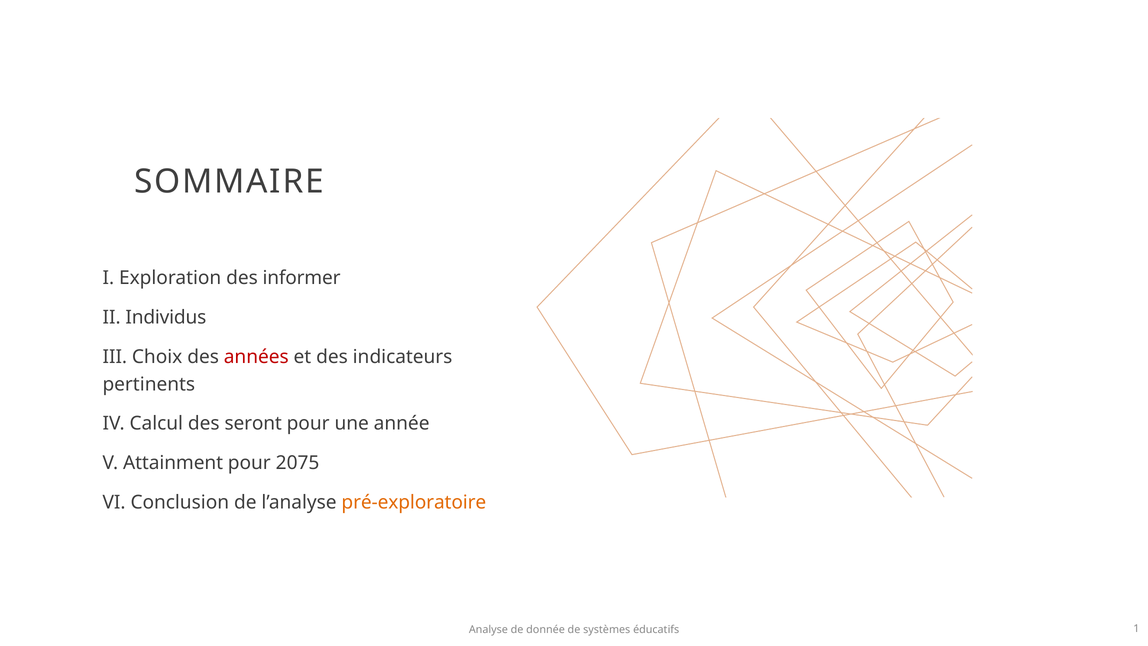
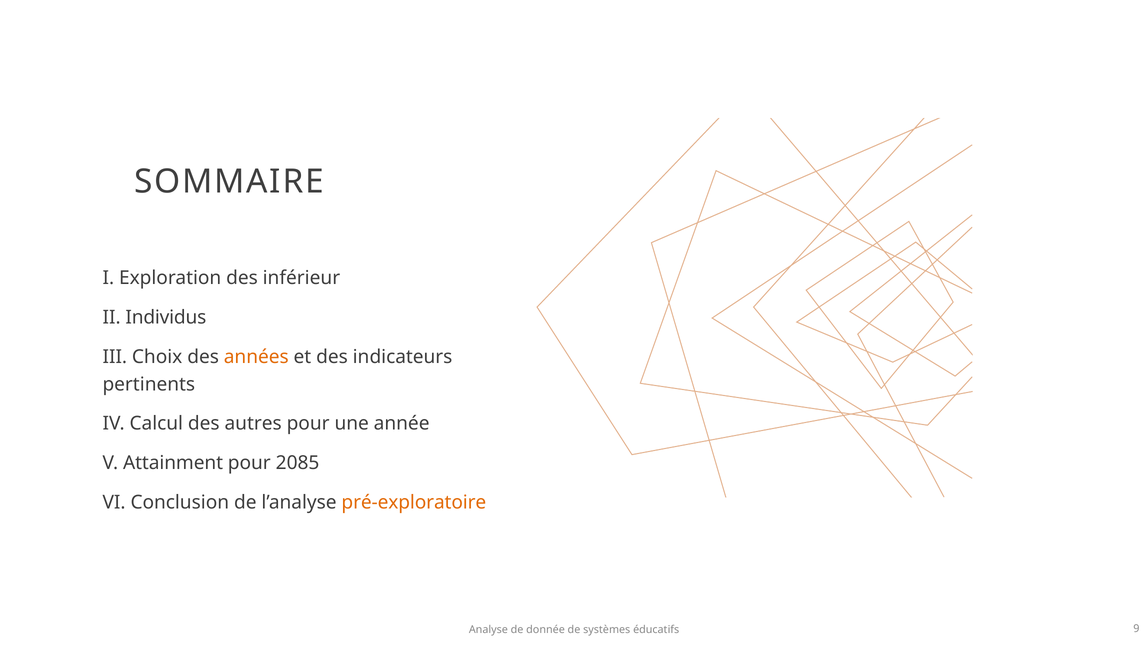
informer: informer -> inférieur (301, 278)
années colour: red -> orange (256, 357)
seront: seront -> autres (253, 424)
2075: 2075 -> 2085 (298, 463)
1: 1 -> 9 (1136, 628)
